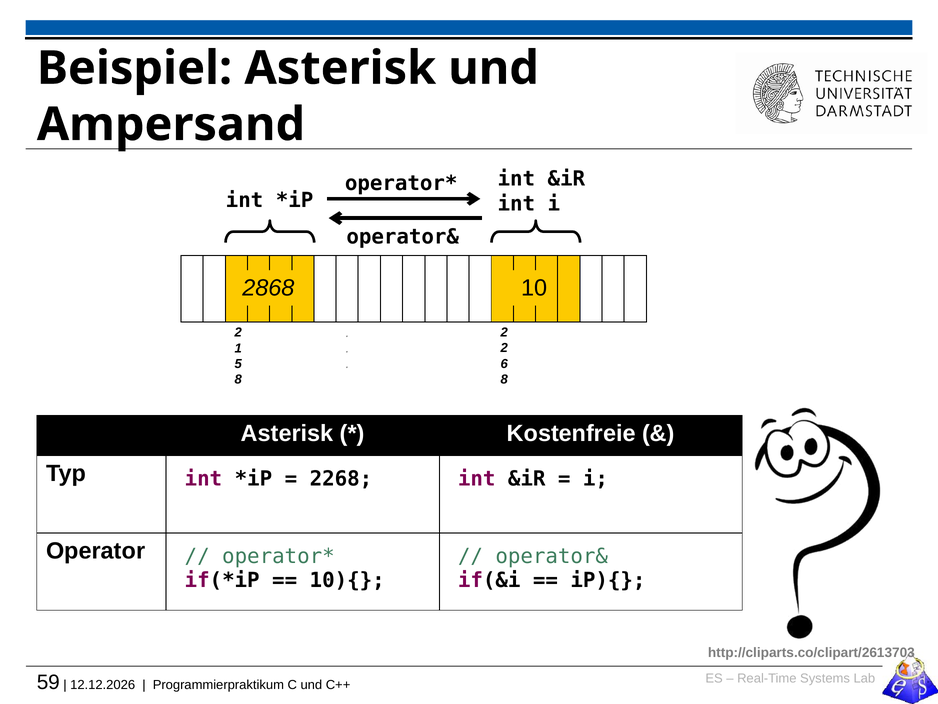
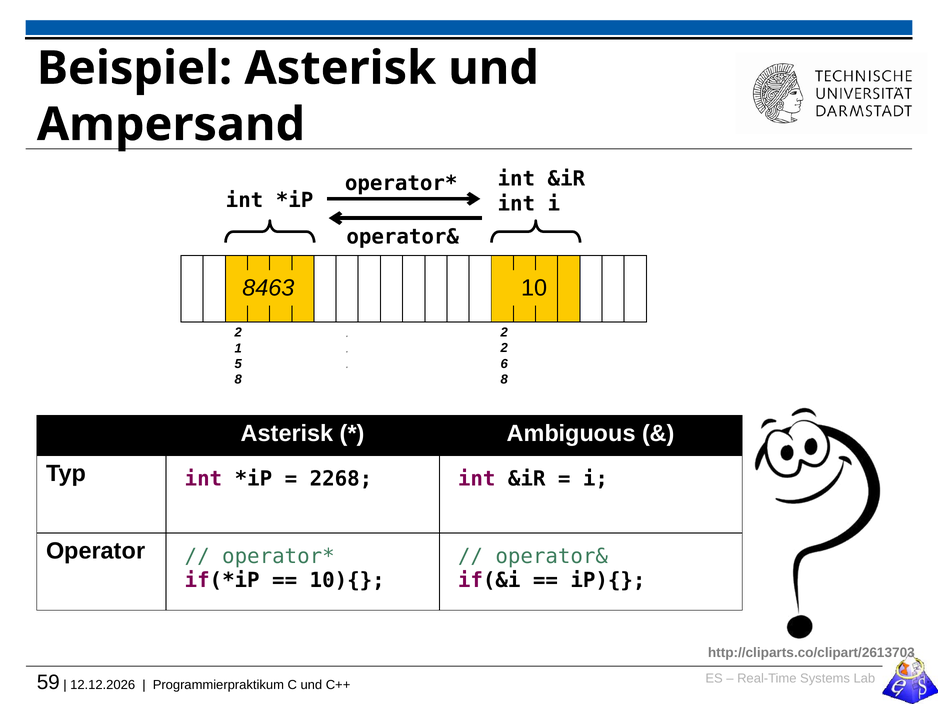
2868: 2868 -> 8463 (268, 288)
Kostenfreie: Kostenfreie -> Ambiguous (571, 433)
